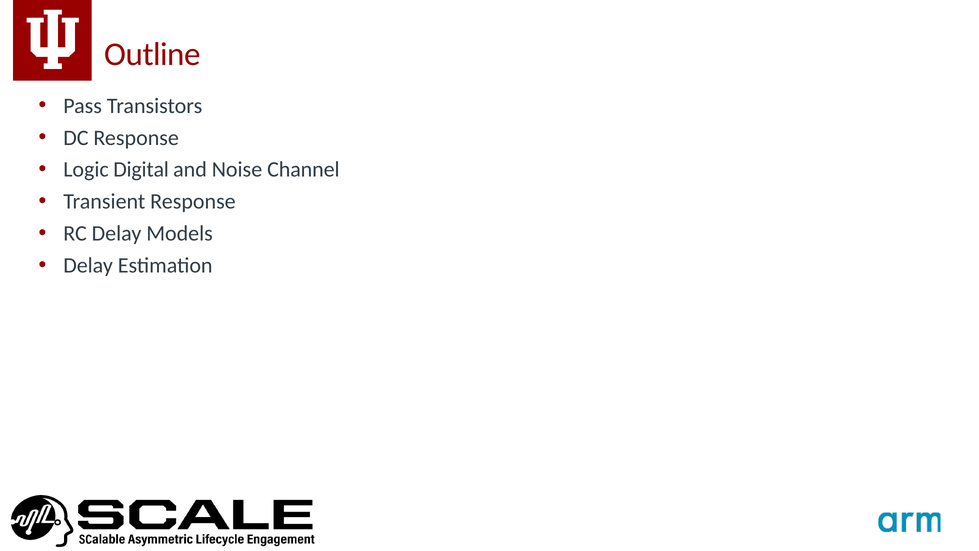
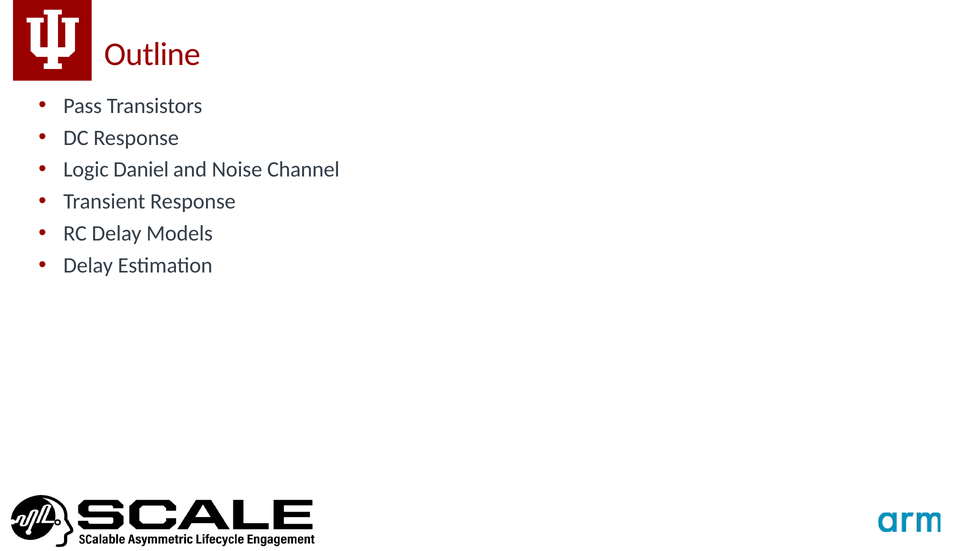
Digital: Digital -> Daniel (141, 170)
